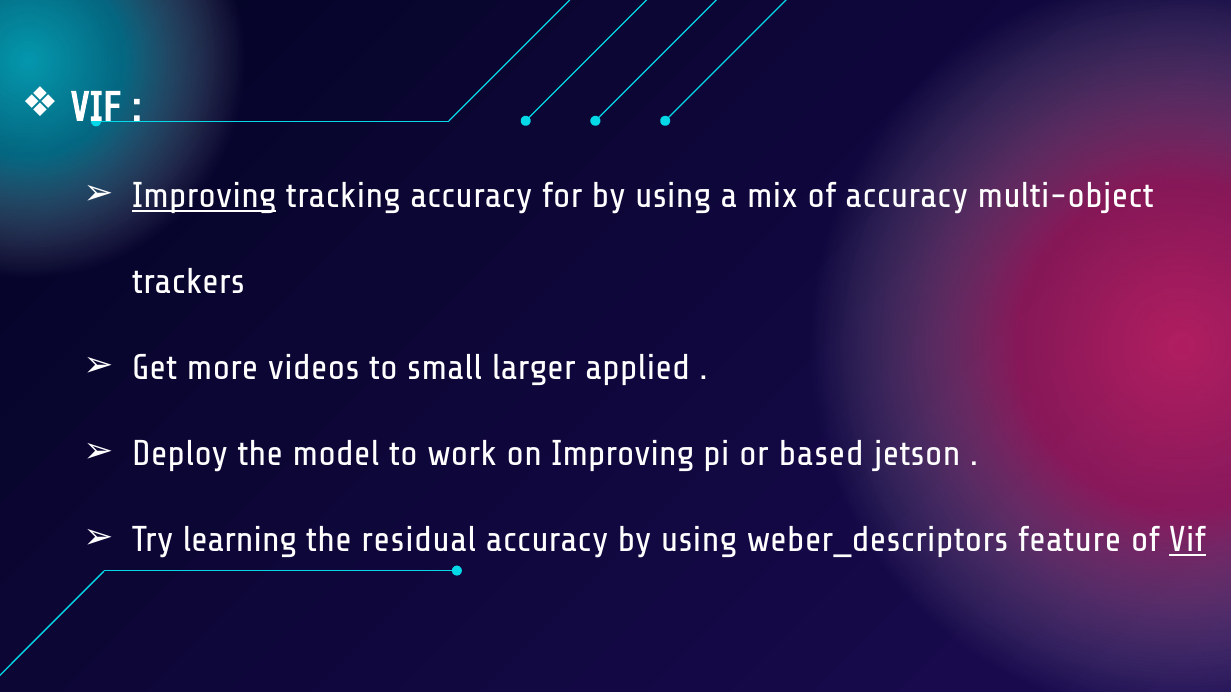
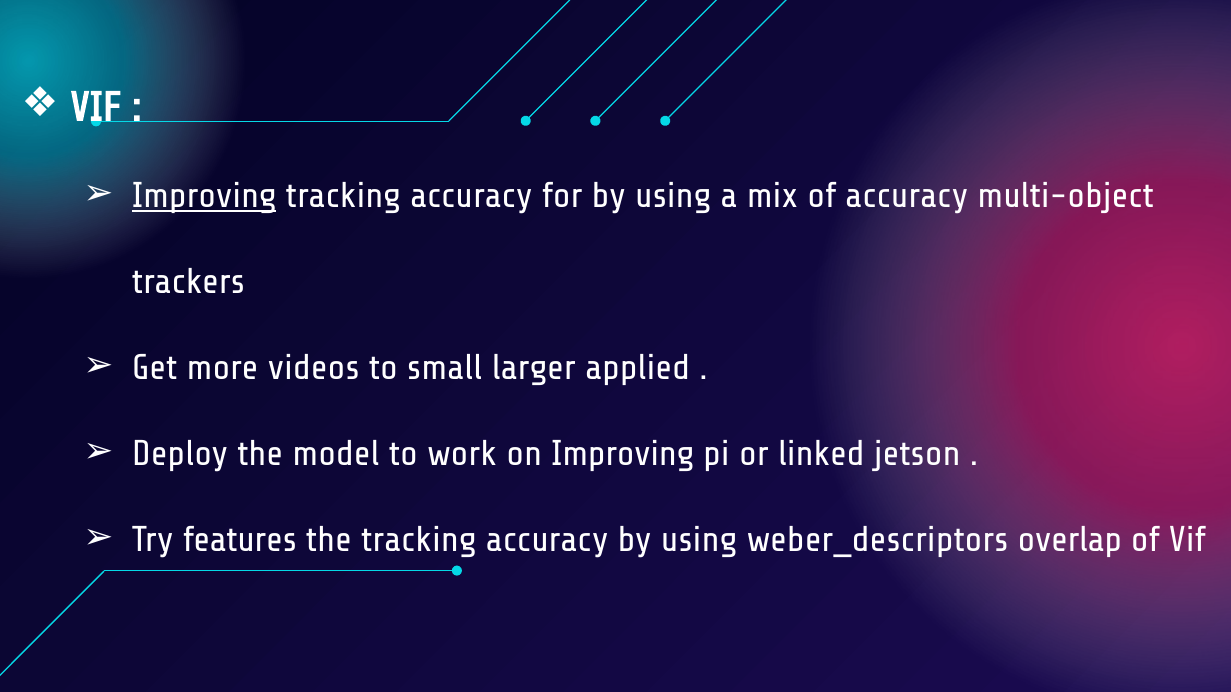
based: based -> linked (821, 454)
learning: learning -> features (240, 540)
the residual: residual -> tracking (419, 540)
feature: feature -> overlap (1070, 540)
Vif underline: present -> none (1187, 540)
